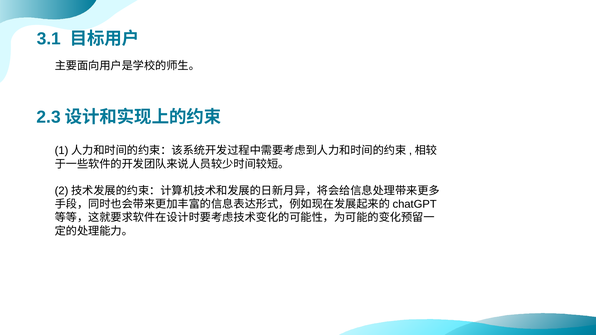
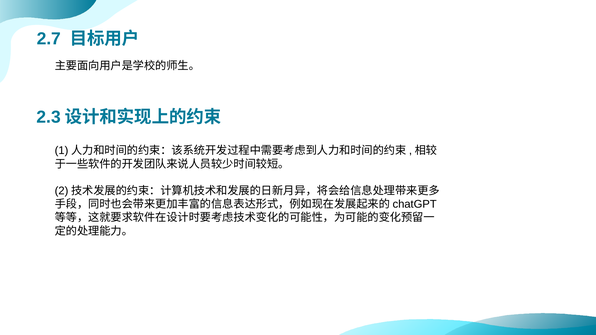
3.1: 3.1 -> 2.7 (49, 39)
